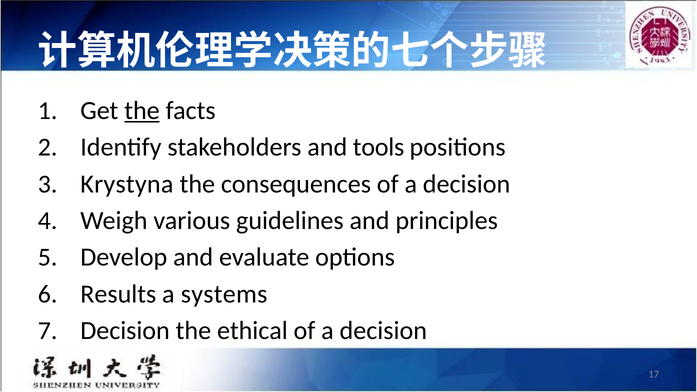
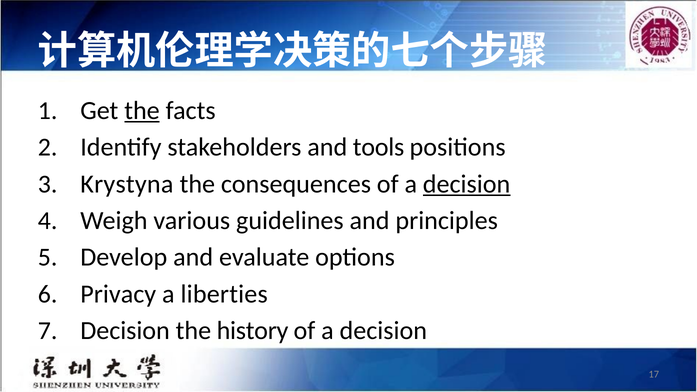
decision underline: none -> present (467, 184)
Results: Results -> Privacy (118, 294)
systems: systems -> liberties (224, 294)
ethical: ethical -> history (253, 331)
